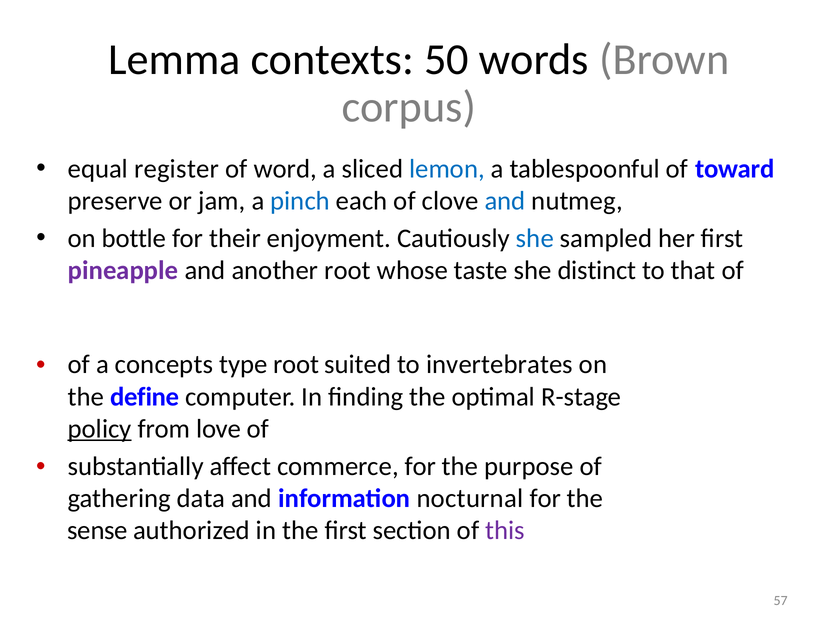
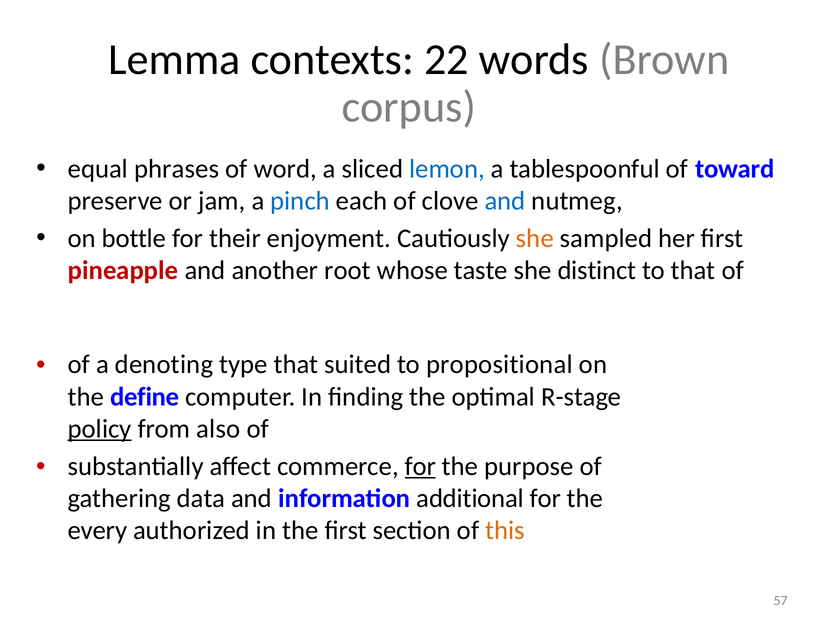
50: 50 -> 22 (446, 59)
register: register -> phrases (177, 169)
she colour: blue -> orange (535, 238)
pineapple colour: purple -> red (123, 270)
concepts: concepts -> denoting (164, 364)
type root: root -> that (296, 364)
invertebrates: invertebrates -> propositional (499, 364)
love: love -> also (218, 428)
for underline: none -> present (420, 466)
nocturnal: nocturnal -> additional (470, 498)
sense: sense -> every (97, 530)
this colour: purple -> orange (505, 530)
